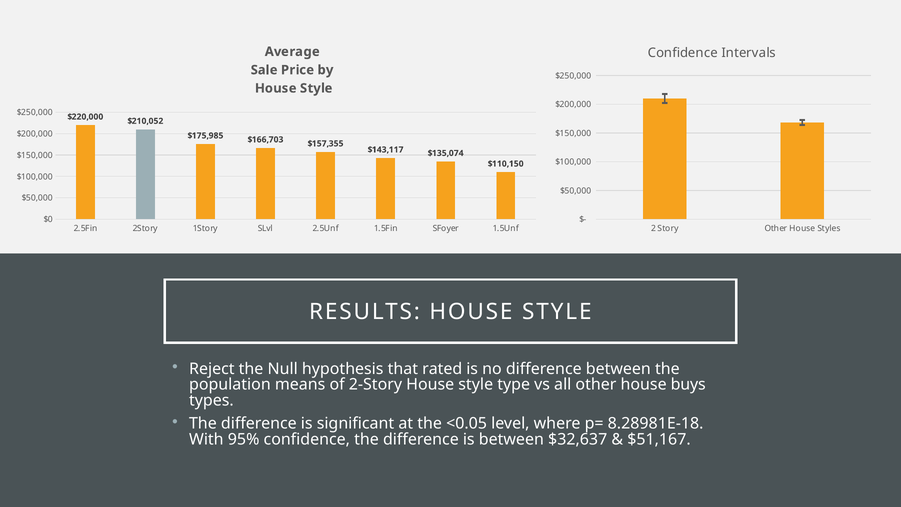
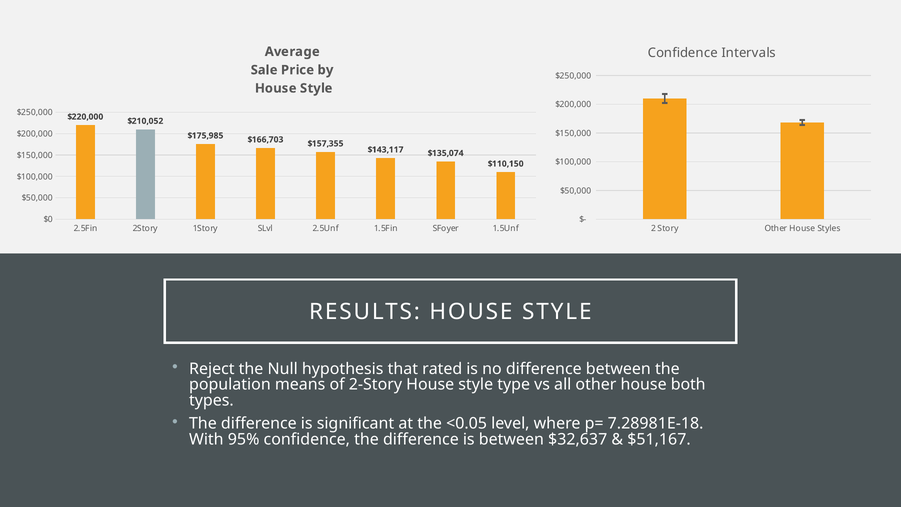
buys: buys -> both (688, 385)
8.28981E-18: 8.28981E-18 -> 7.28981E-18 (656, 423)
